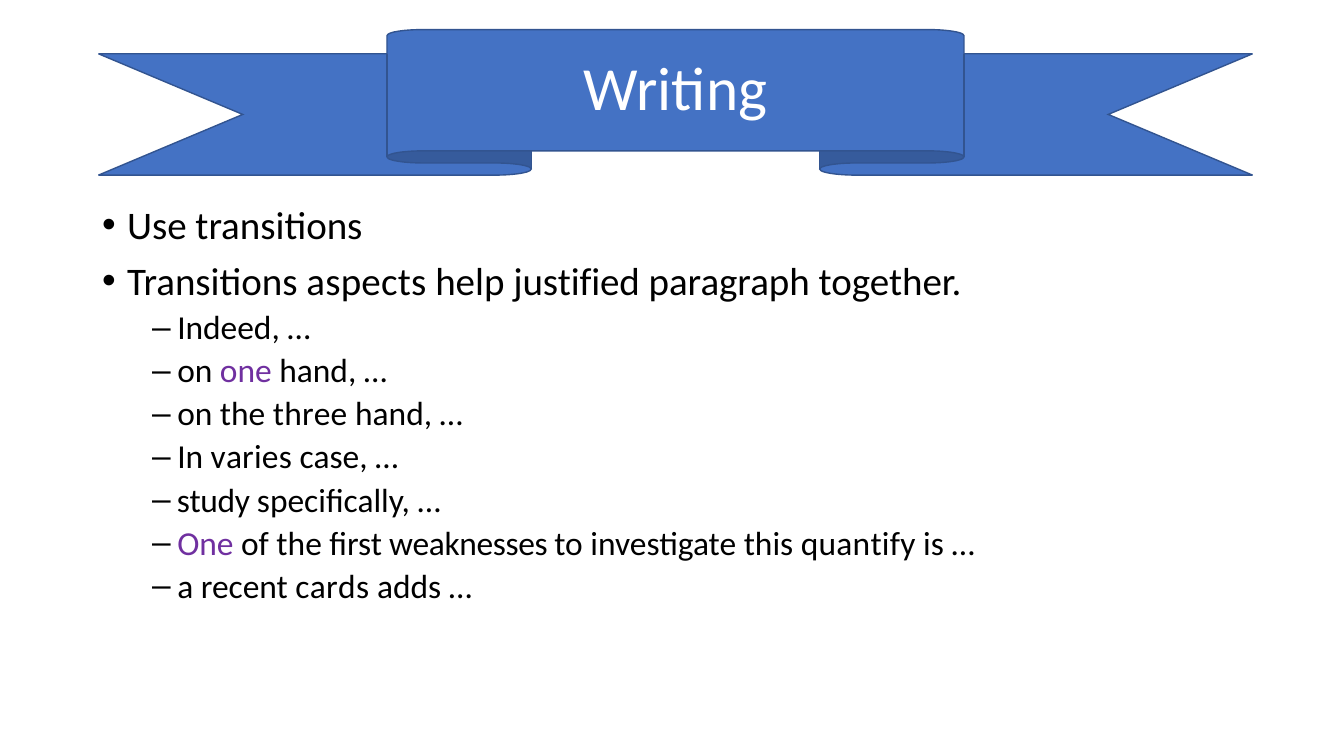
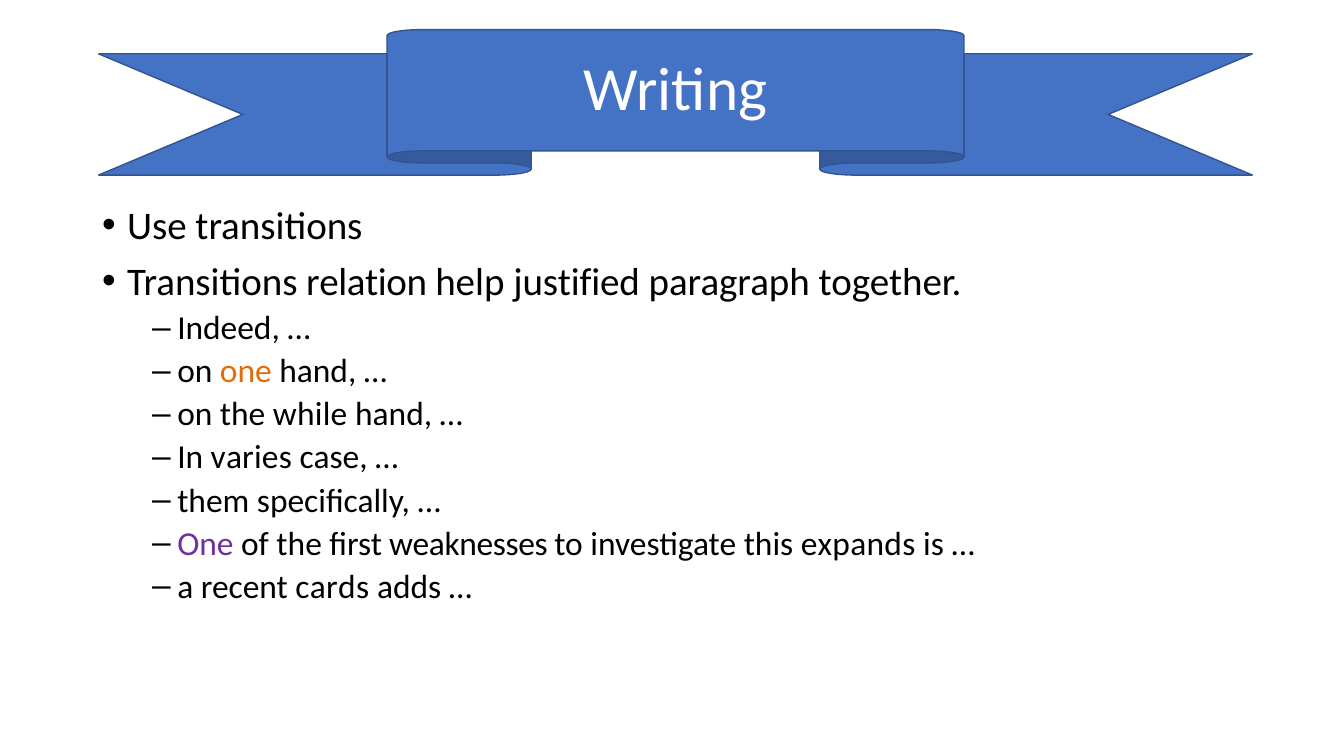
aspects: aspects -> relation (367, 282)
one colour: purple -> orange (246, 372)
three: three -> while (310, 415)
study: study -> them (213, 501)
quantify: quantify -> expands (858, 544)
